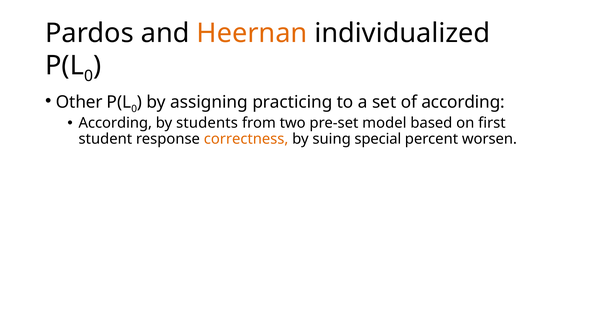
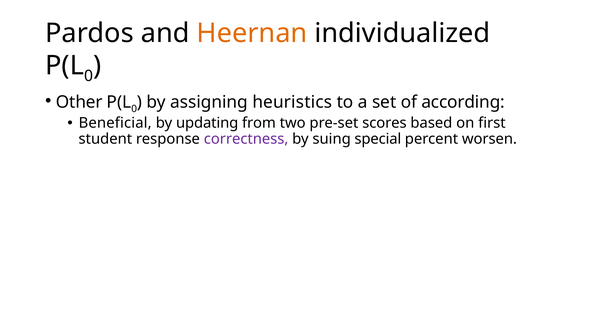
practicing: practicing -> heuristics (292, 102)
According: According -> Beneficial (115, 123)
students: students -> updating (207, 123)
model: model -> scores (384, 123)
correctness colour: orange -> purple (246, 139)
